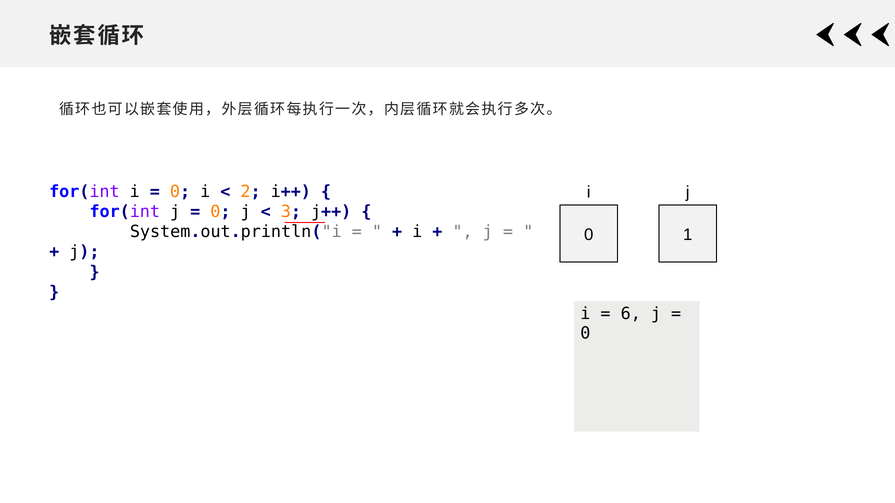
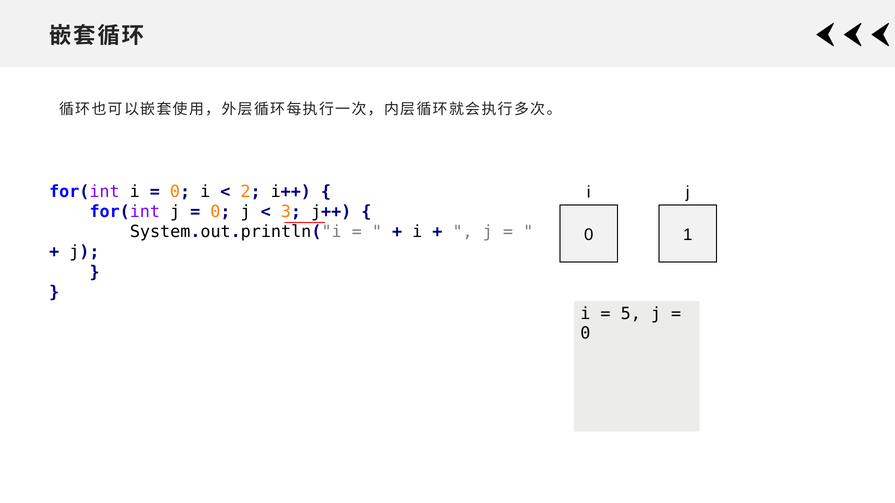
6: 6 -> 5 (631, 314)
